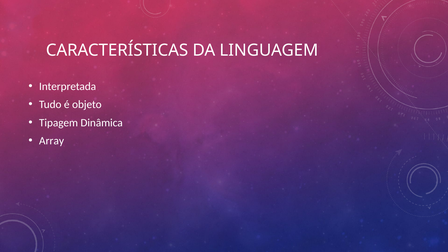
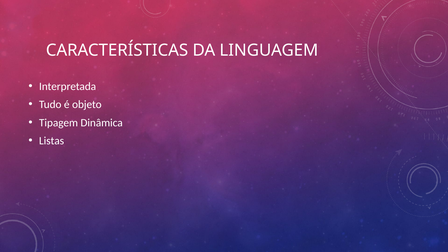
Array: Array -> Listas (52, 141)
